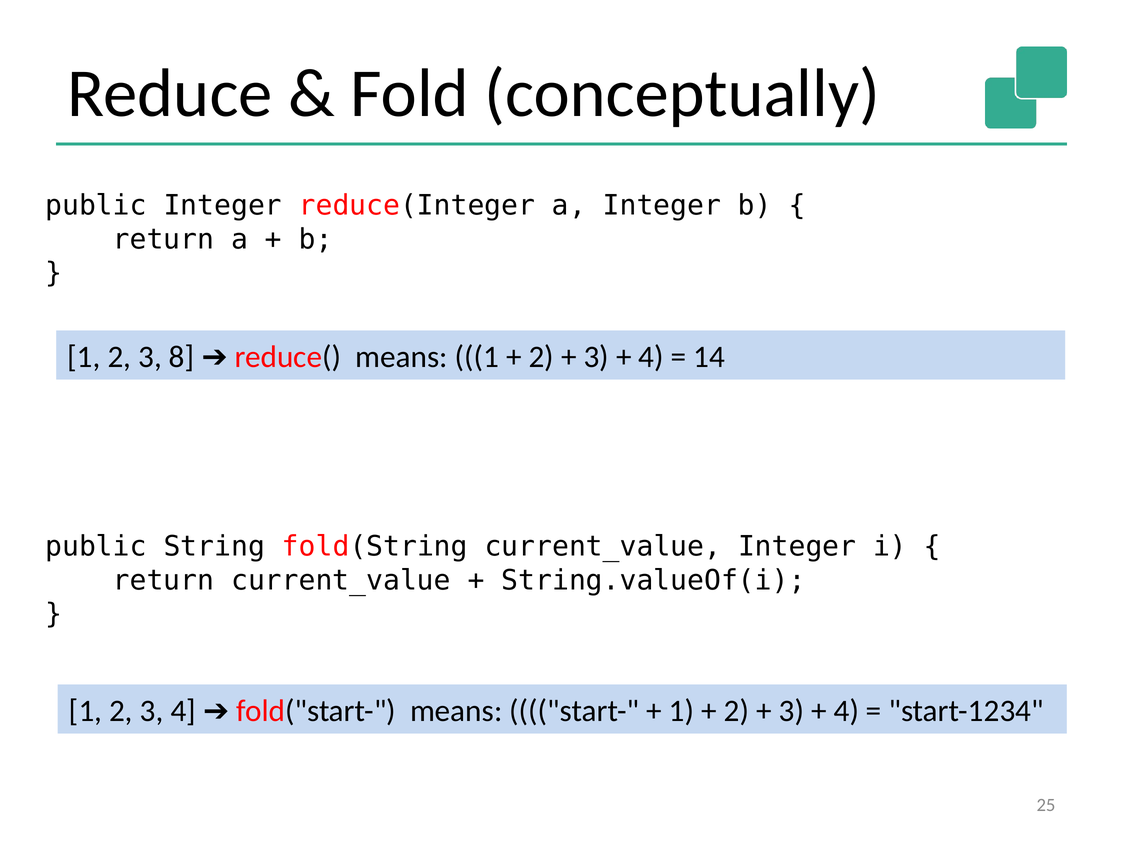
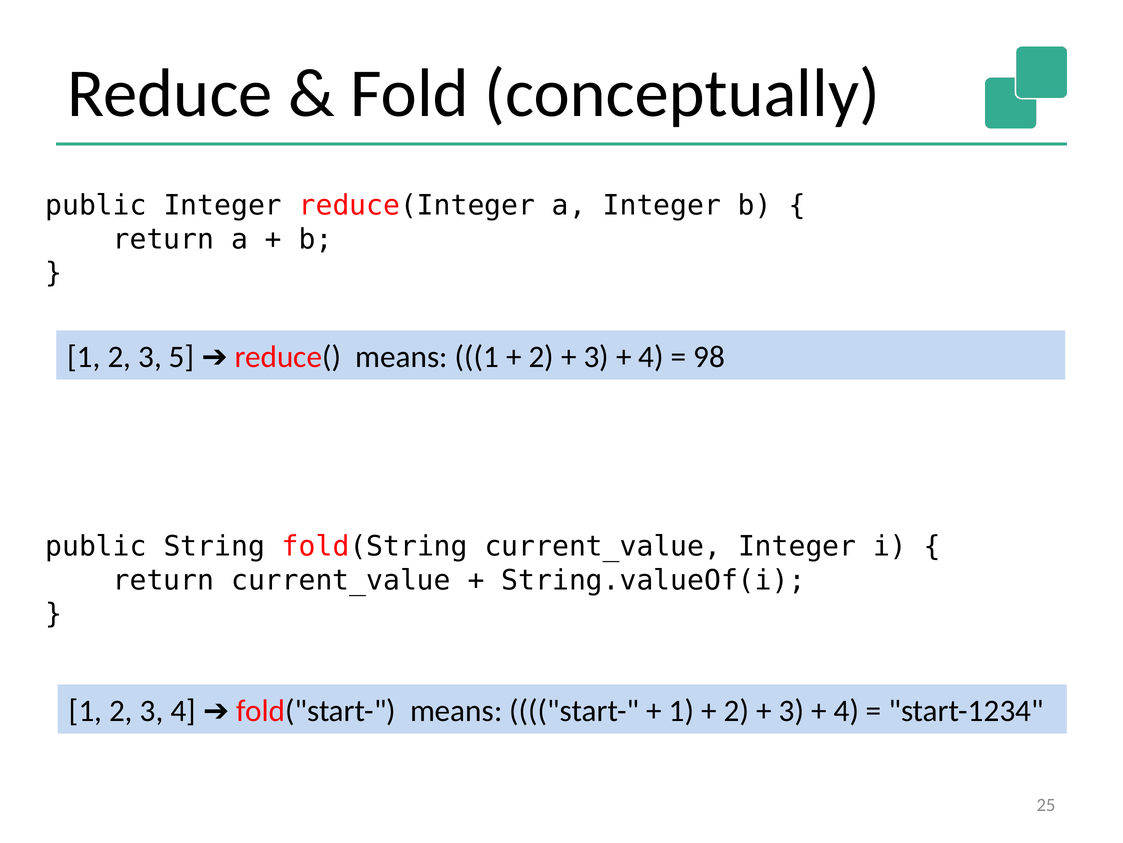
8: 8 -> 5 (182, 357)
14: 14 -> 98 (709, 357)
